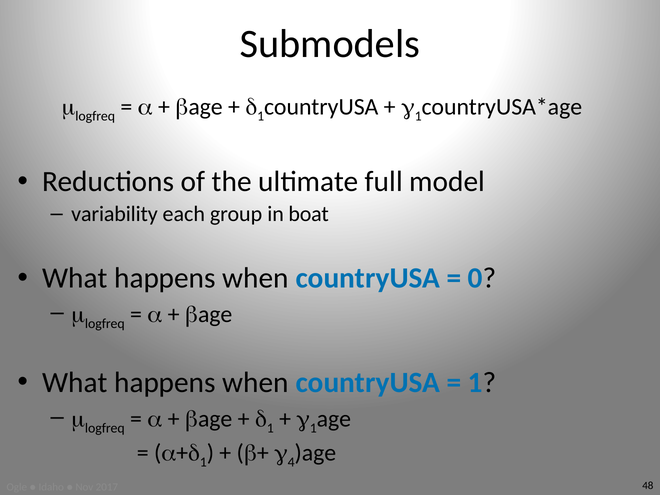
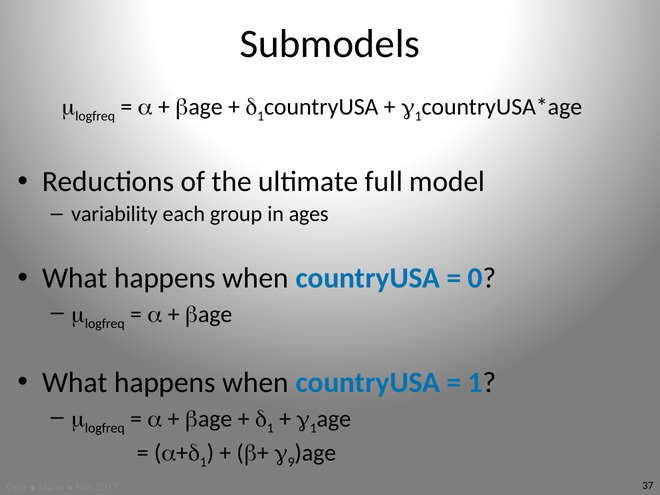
boat: boat -> ages (309, 214)
4: 4 -> 9 (291, 462)
48: 48 -> 37 (648, 486)
